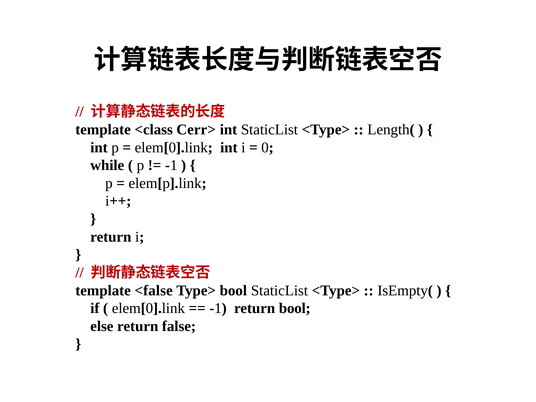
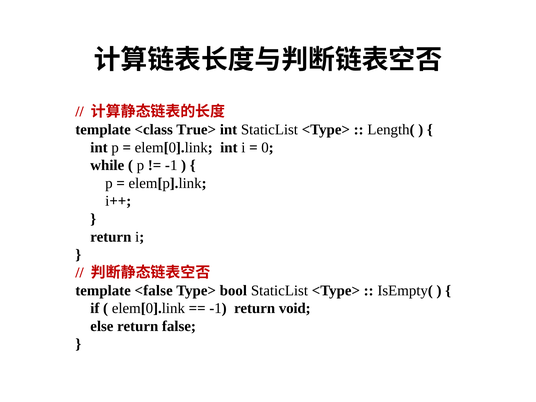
Cerr>: Cerr> -> True> (196, 130)
return bool: bool -> void (295, 308)
